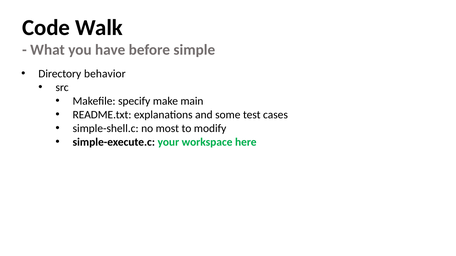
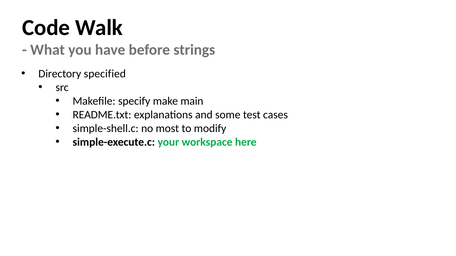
simple: simple -> strings (194, 50)
behavior: behavior -> specified (105, 74)
